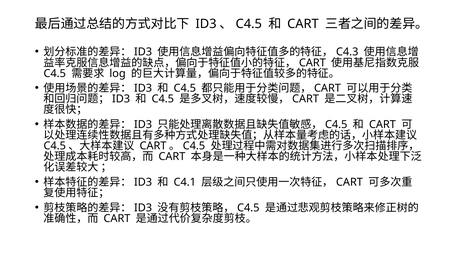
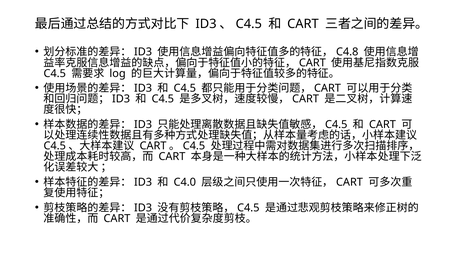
C4.3: C4.3 -> C4.8 (347, 52)
C4.1: C4.1 -> C4.0 (185, 182)
